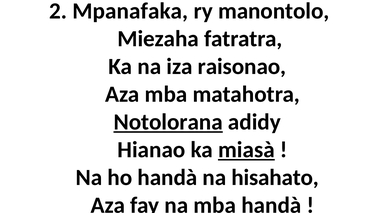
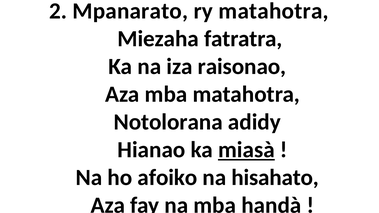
Mpanafaka: Mpanafaka -> Mpanarato (130, 11)
ry manontolo: manontolo -> matahotra (274, 11)
Notolorana underline: present -> none (168, 122)
ho handà: handà -> afoiko (167, 178)
